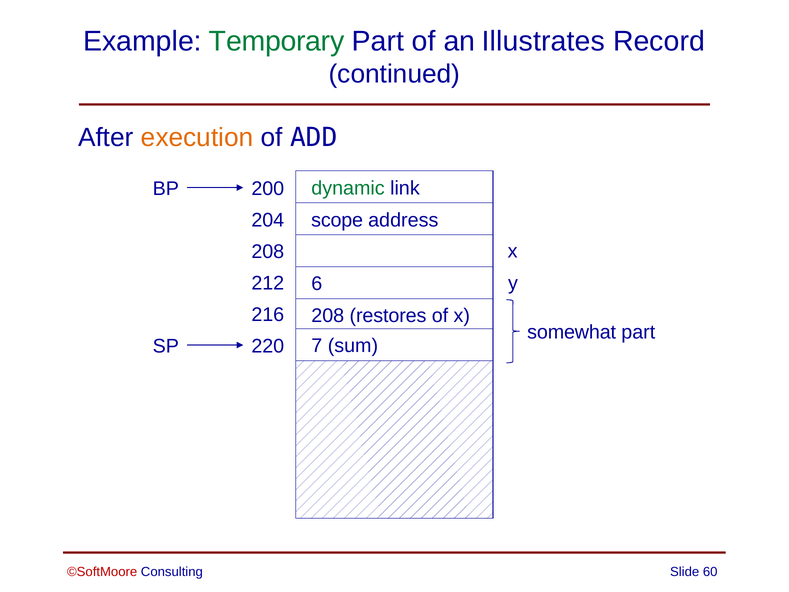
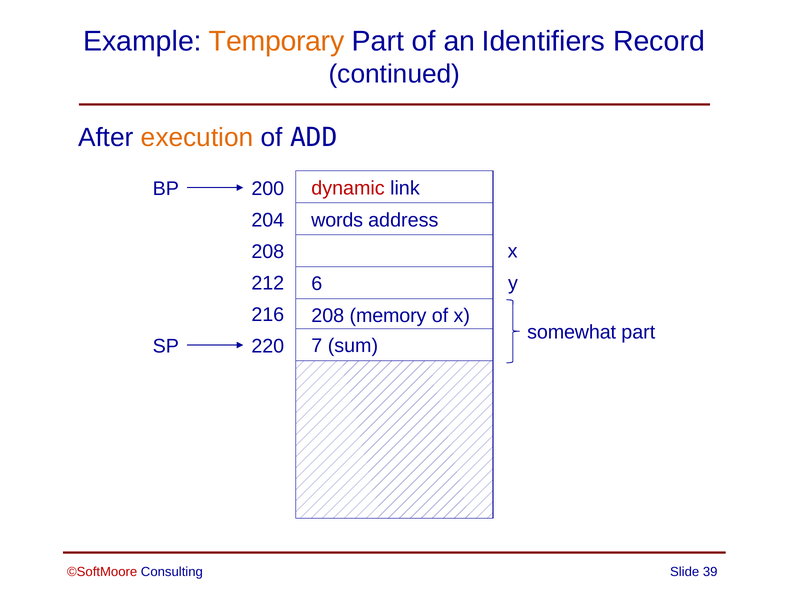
Temporary colour: green -> orange (277, 41)
Illustrates: Illustrates -> Identifiers (543, 41)
dynamic colour: green -> red (348, 188)
scope: scope -> words (337, 220)
restores: restores -> memory (388, 316)
60: 60 -> 39 (710, 572)
